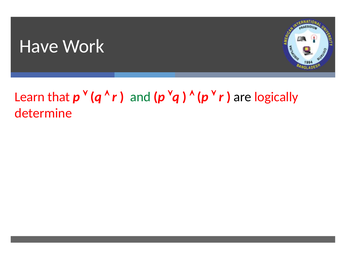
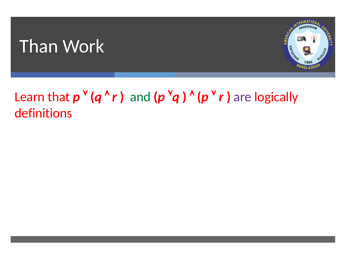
Have: Have -> Than (39, 46)
are colour: black -> purple (243, 97)
determine: determine -> definitions (43, 113)
